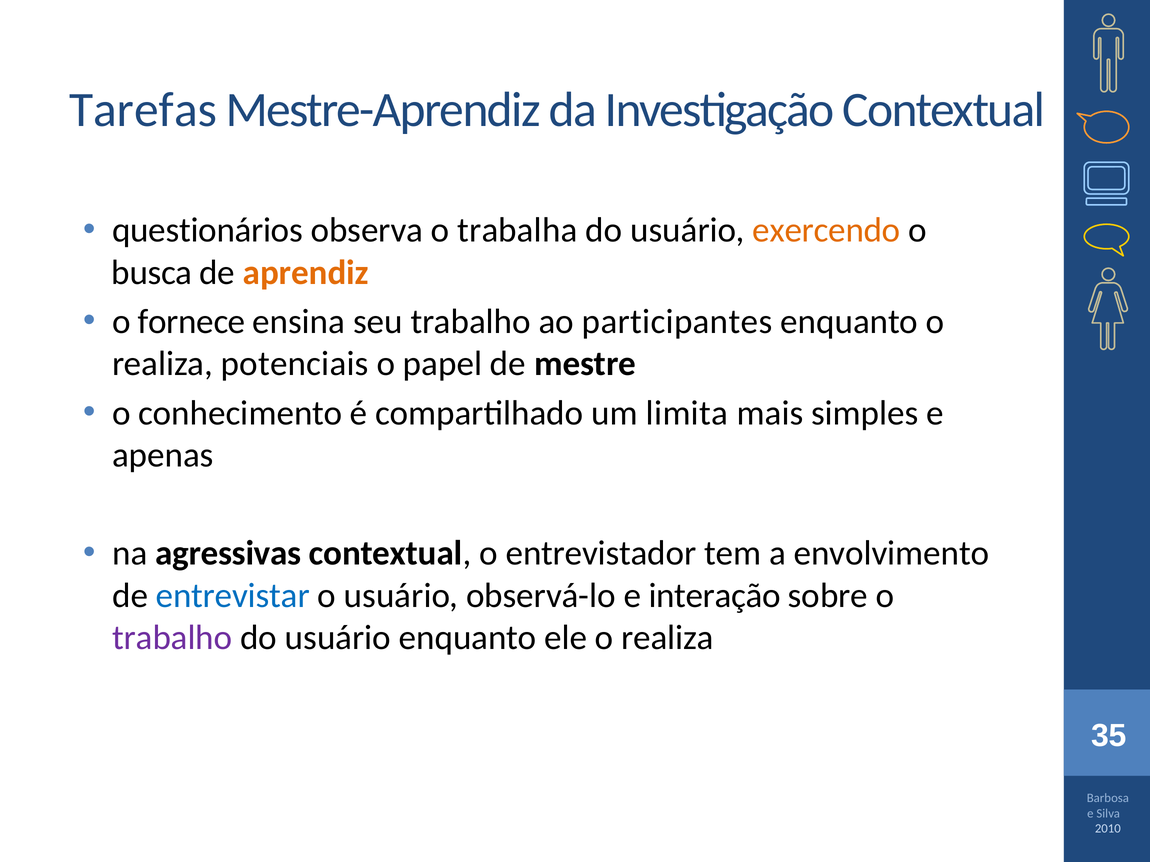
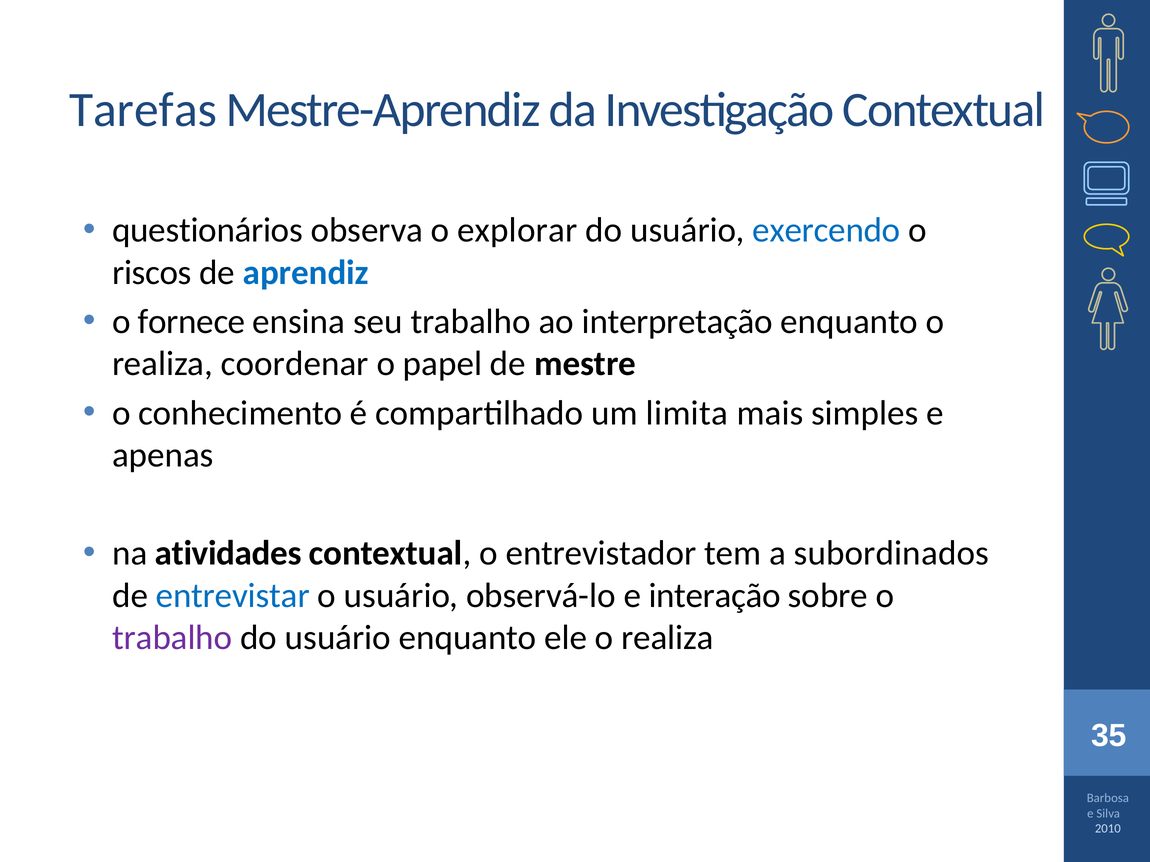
trabalha: trabalha -> explorar (517, 231)
exercendo colour: orange -> blue (826, 231)
busca: busca -> riscos (152, 273)
aprendiz colour: orange -> blue (306, 273)
participantes: participantes -> interpretação (677, 322)
potenciais: potenciais -> coordenar (295, 364)
agressivas: agressivas -> atividades (228, 554)
envolvimento: envolvimento -> subordinados (891, 554)
